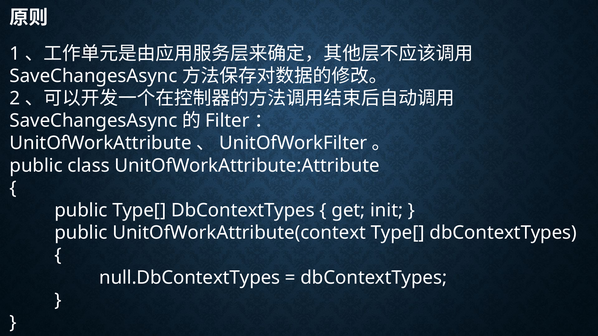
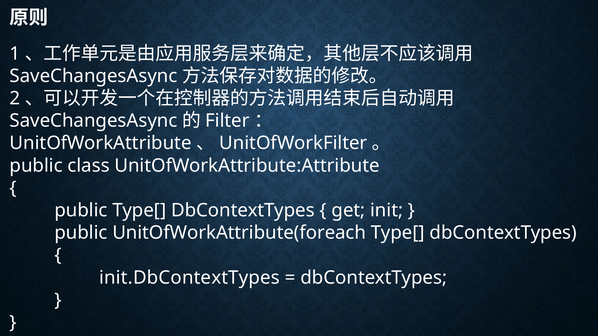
UnitOfWorkAttribute(context: UnitOfWorkAttribute(context -> UnitOfWorkAttribute(foreach (239, 233)
null.DbContextTypes: null.DbContextTypes -> init.DbContextTypes (190, 278)
